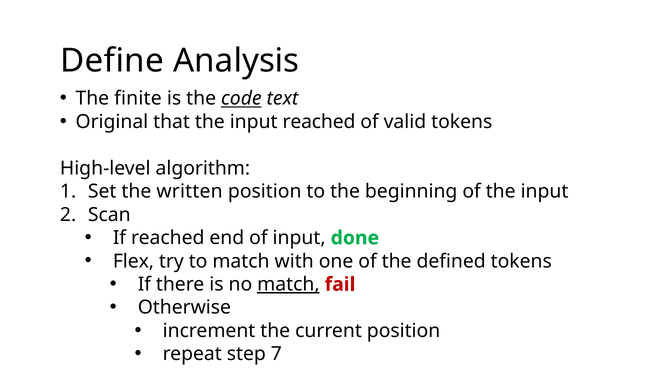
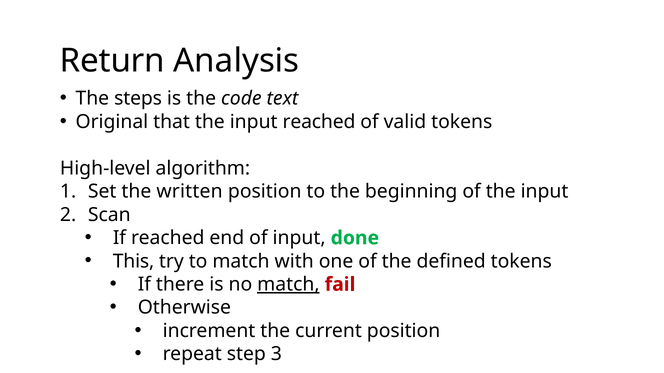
Define: Define -> Return (112, 61)
finite: finite -> steps (138, 99)
code underline: present -> none (241, 99)
Flex: Flex -> This (134, 262)
7: 7 -> 3 (276, 355)
